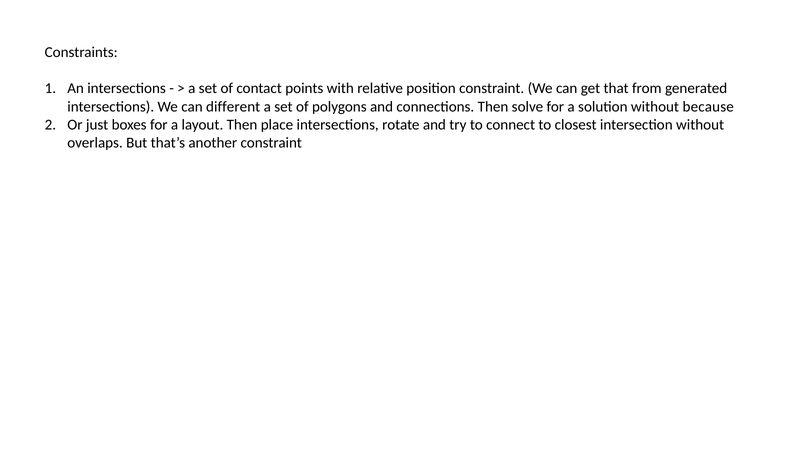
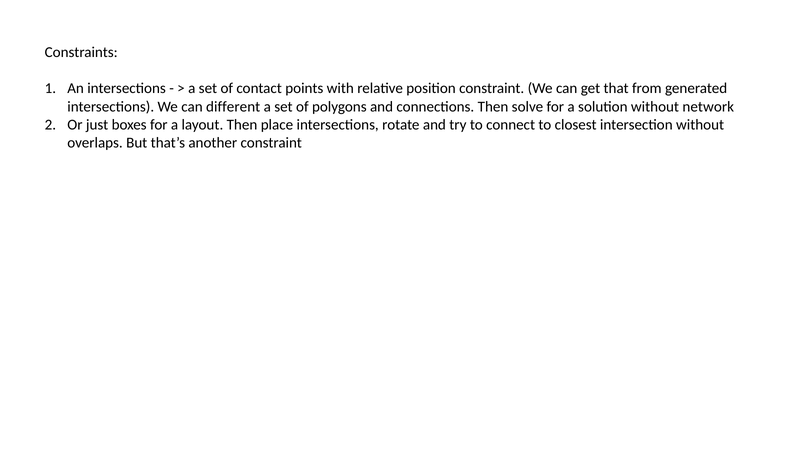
because: because -> network (708, 107)
